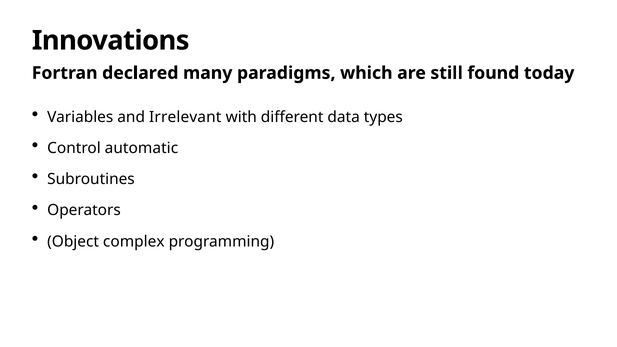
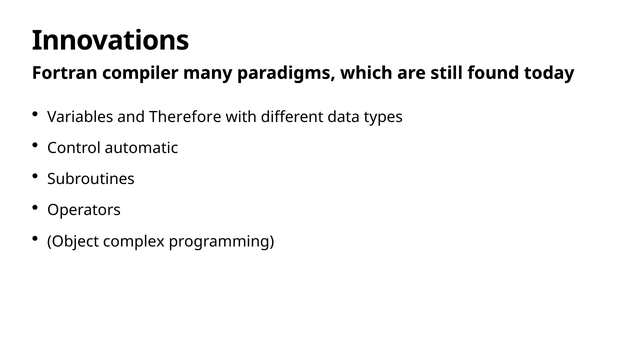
declared: declared -> compiler (140, 73)
Irrelevant: Irrelevant -> Therefore (185, 117)
